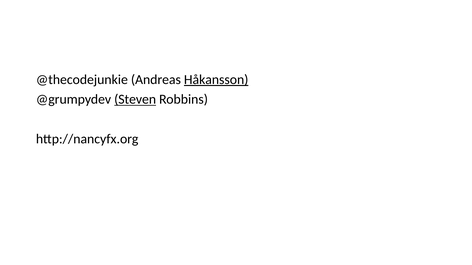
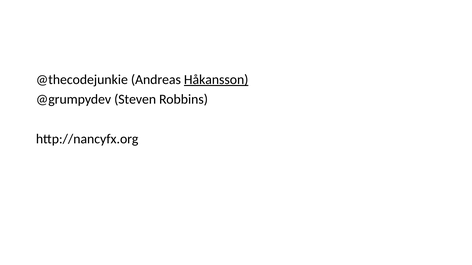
Steven underline: present -> none (135, 100)
